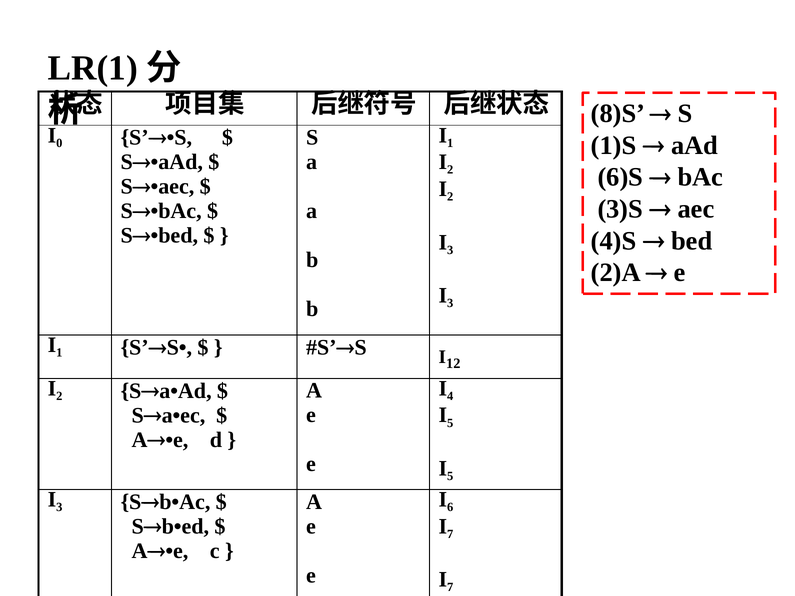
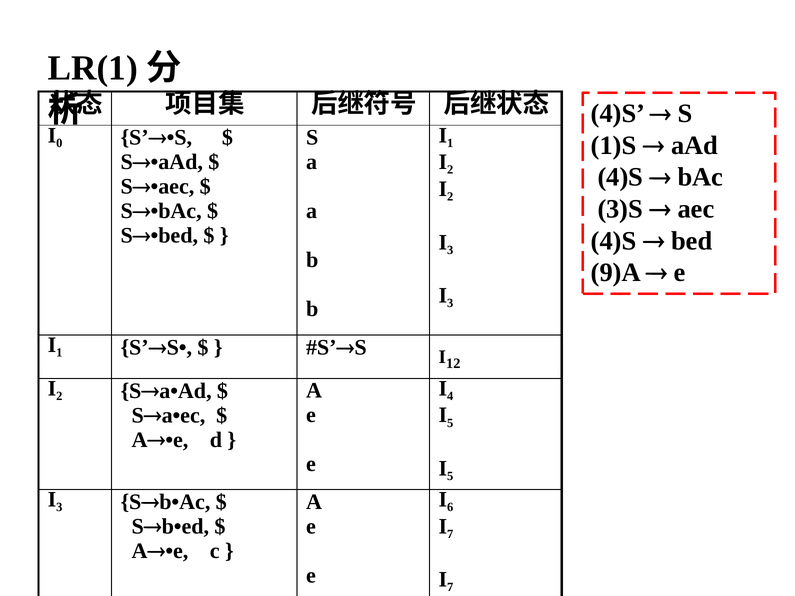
8)S: 8)S -> 4)S (618, 114)
6)S: 6)S -> 4)S (620, 177)
2)A: 2)A -> 9)A (616, 273)
